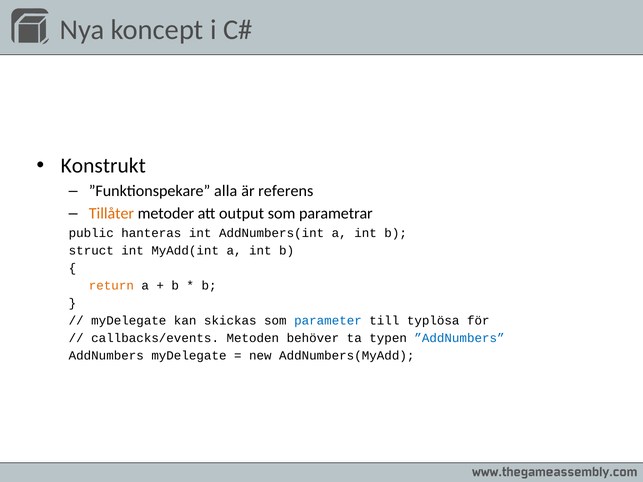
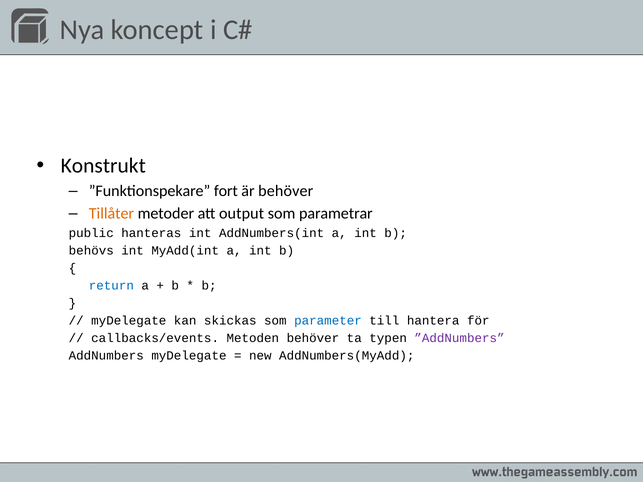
alla: alla -> fort (226, 191)
är referens: referens -> behöver (286, 191)
struct: struct -> behövs (91, 251)
return colour: orange -> blue (111, 286)
typlösa: typlösa -> hantera (433, 321)
”AddNumbers colour: blue -> purple (459, 338)
